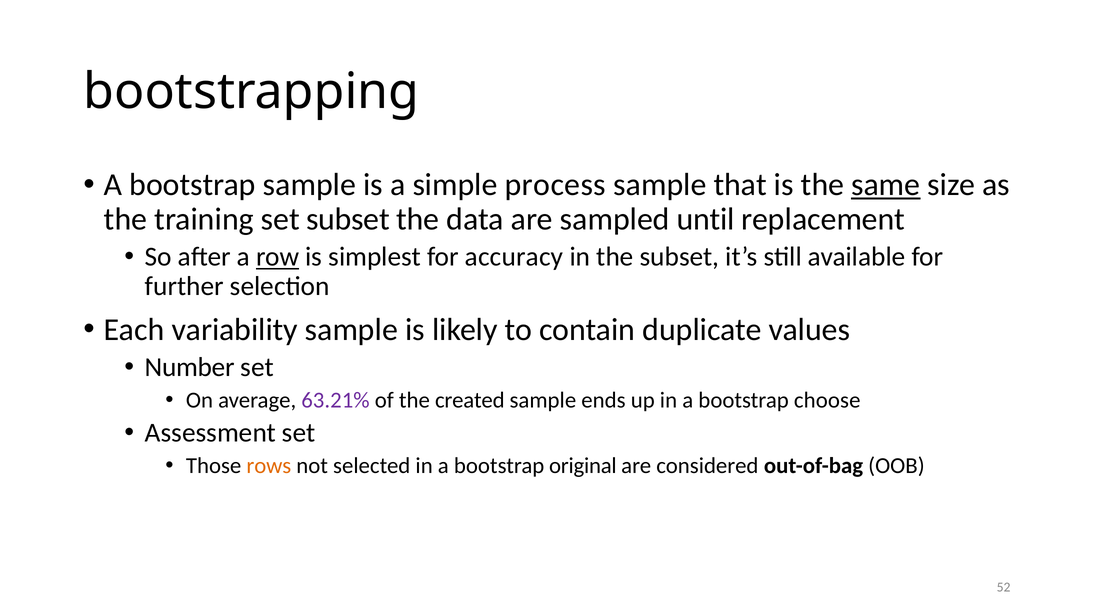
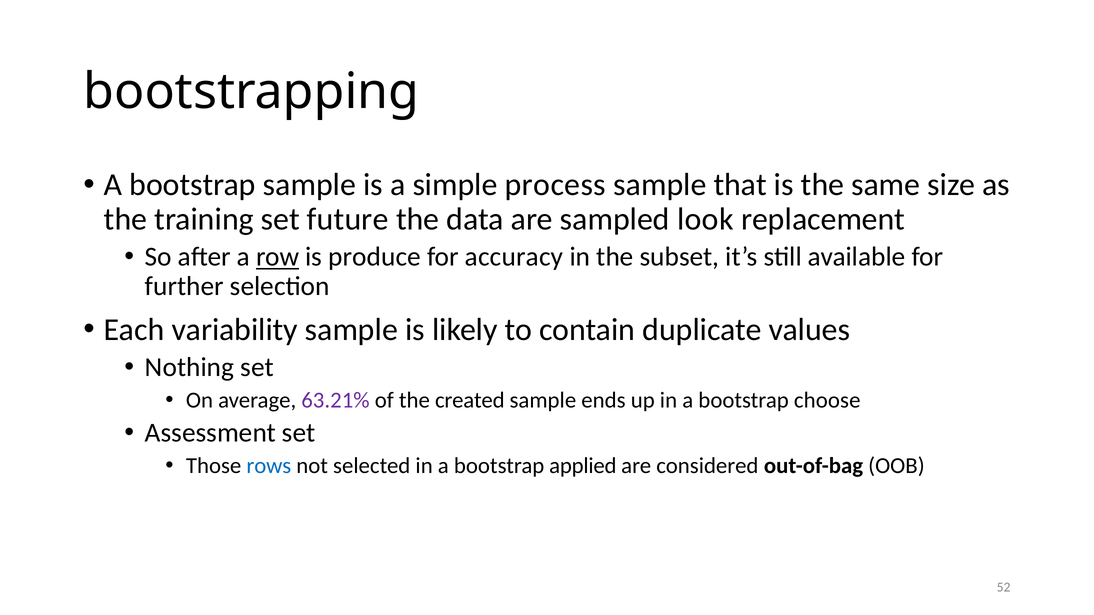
same underline: present -> none (886, 185)
set subset: subset -> future (348, 219)
until: until -> look (705, 219)
simplest: simplest -> produce (375, 257)
Number: Number -> Nothing (190, 368)
rows colour: orange -> blue (269, 466)
original: original -> applied (583, 466)
